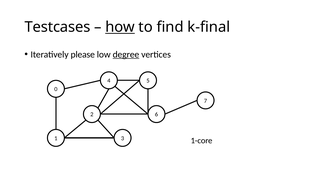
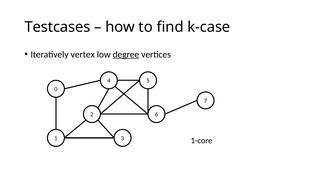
how underline: present -> none (120, 27)
k-final: k-final -> k-case (209, 27)
please: please -> vertex (83, 54)
